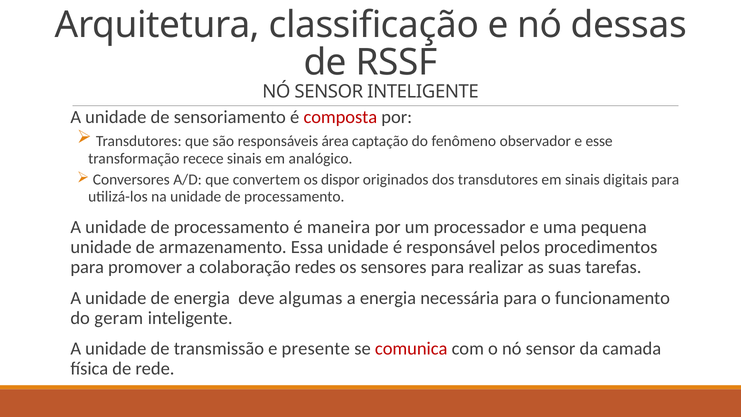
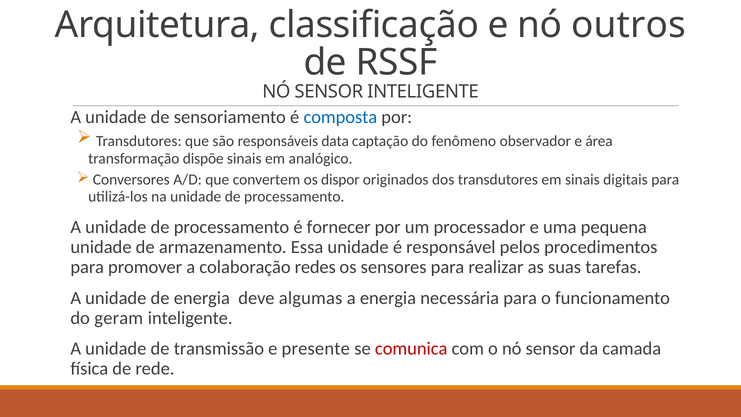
dessas: dessas -> outros (629, 25)
composta colour: red -> blue (340, 117)
área: área -> data (335, 141)
esse: esse -> área (599, 141)
recece: recece -> dispõe (203, 158)
maneira: maneira -> fornecer (339, 227)
